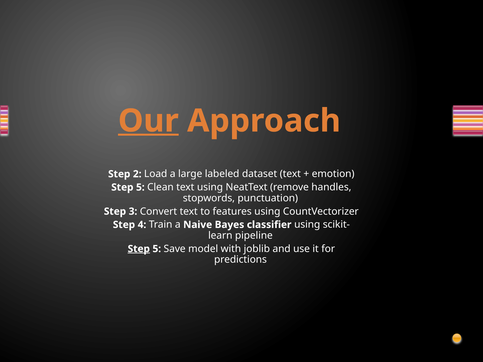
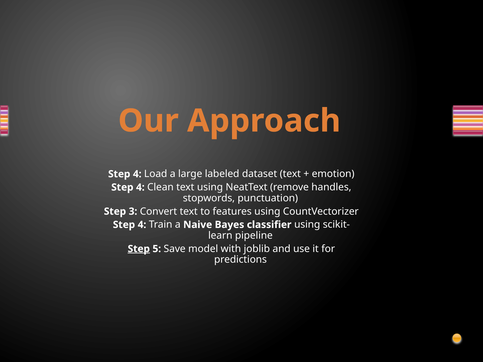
Our underline: present -> none (148, 121)
2: 2 -> 4 (137, 174)
5: 5 -> 4 (140, 187)
